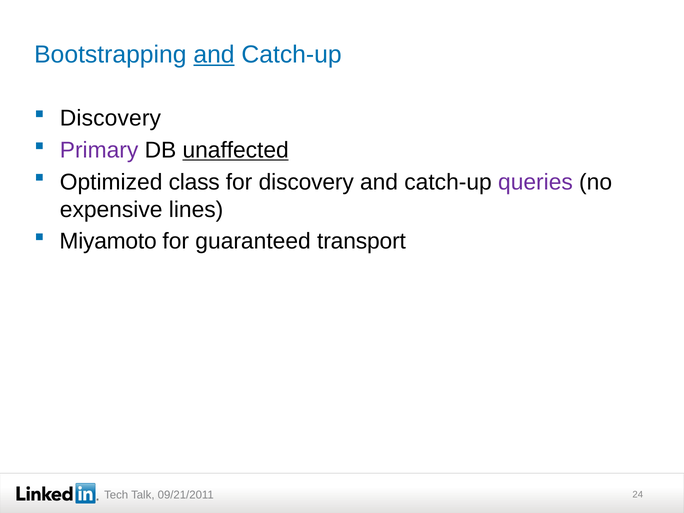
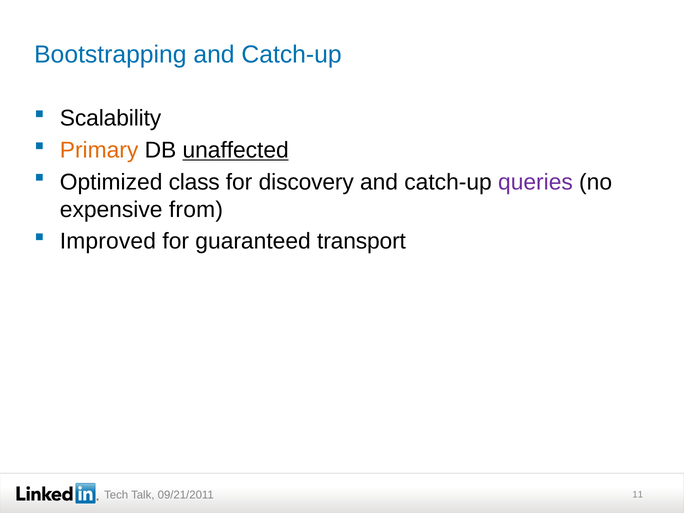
and underline: present -> none (214, 55)
Discovery: Discovery -> Scalability (111, 118)
Primary colour: purple -> orange (99, 150)
lines: lines -> from (196, 210)
Miyamoto: Miyamoto -> Improved (108, 241)
24: 24 -> 11 (638, 495)
